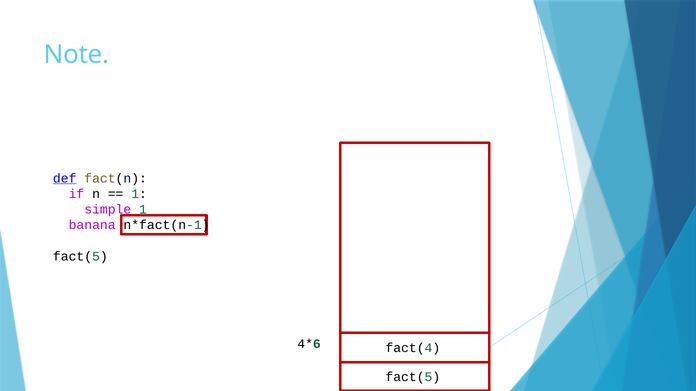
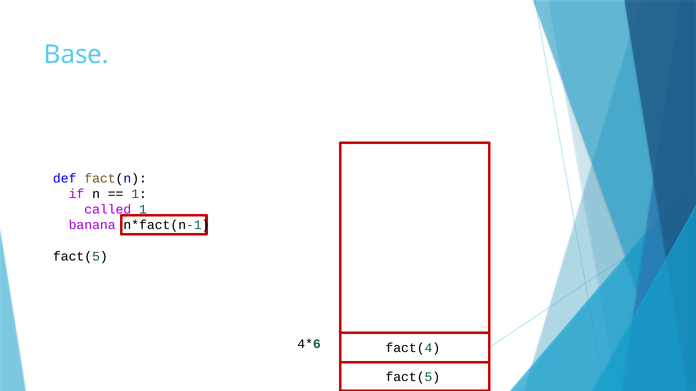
Note: Note -> Base (76, 55)
def underline: present -> none (65, 178)
simple: simple -> called (108, 210)
